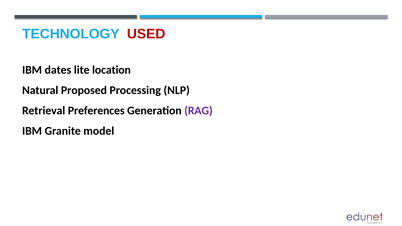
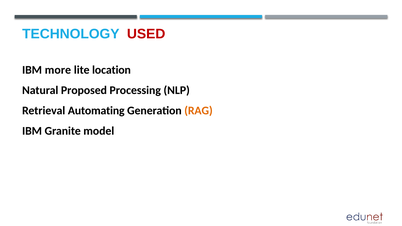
dates: dates -> more (58, 70)
Preferences: Preferences -> Automating (96, 111)
RAG colour: purple -> orange (198, 111)
